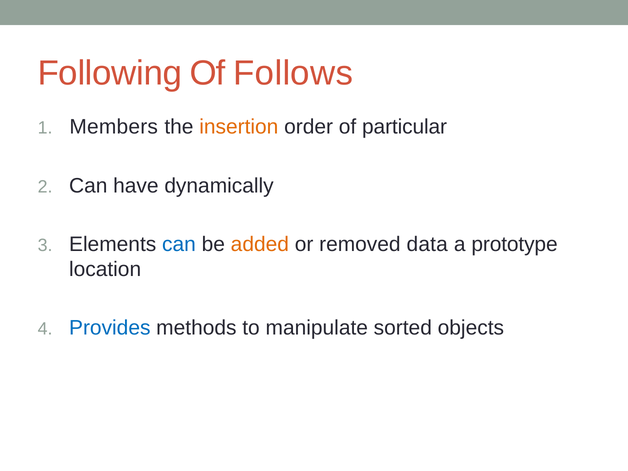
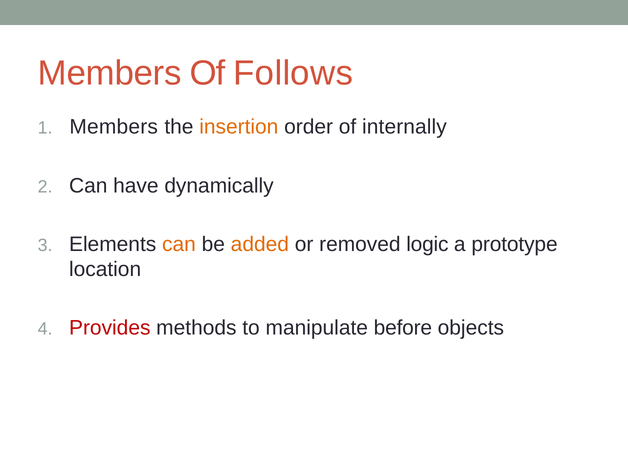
Following: Following -> Members (110, 73)
particular: particular -> internally (404, 127)
can colour: blue -> orange (179, 244)
data: data -> logic (427, 244)
Provides colour: blue -> red (110, 328)
sorted: sorted -> before (403, 328)
